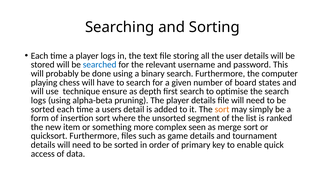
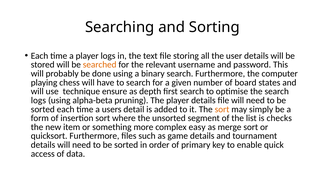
searched colour: blue -> orange (100, 65)
ranked: ranked -> checks (279, 118)
seen: seen -> easy (197, 127)
